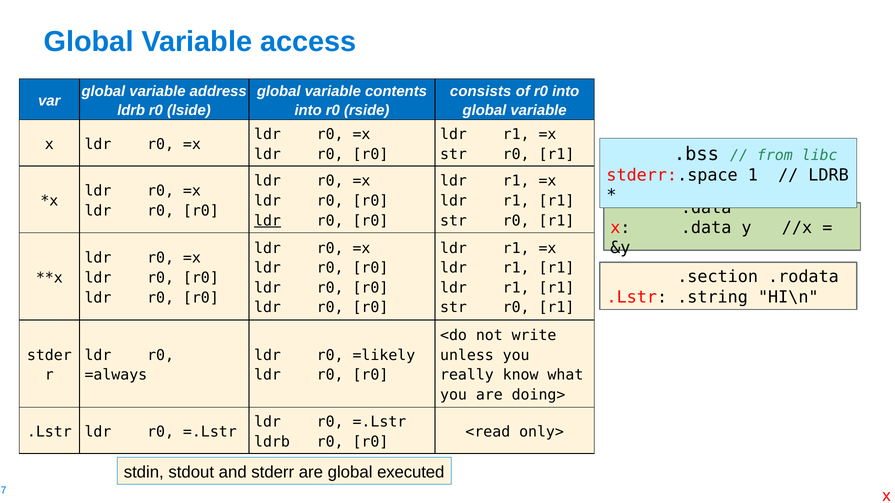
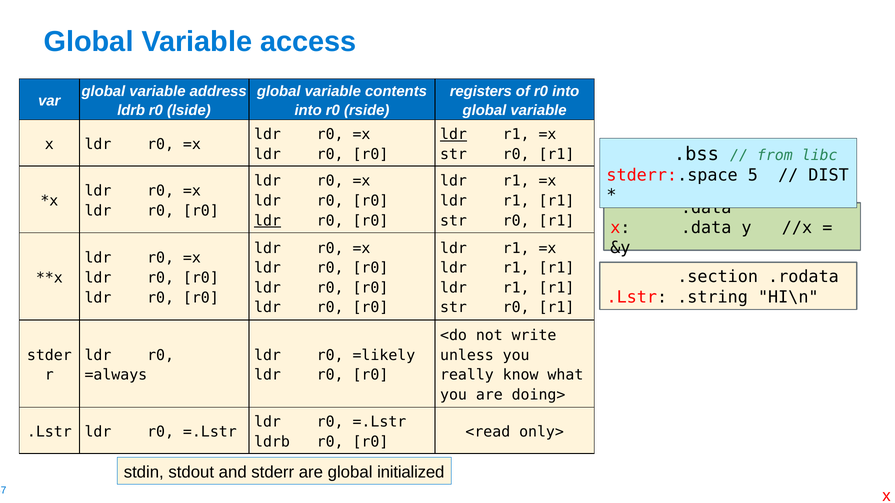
consists: consists -> registers (481, 91)
ldr underline: none -> present (454, 135)
1: 1 -> 5 (753, 175)
LDRB: LDRB -> DIST (829, 175)
executed: executed -> initialized (411, 472)
